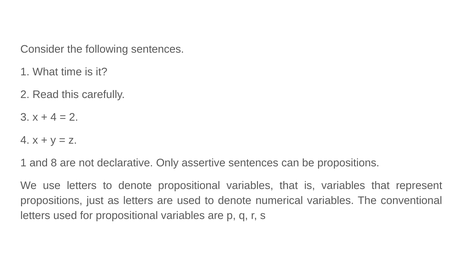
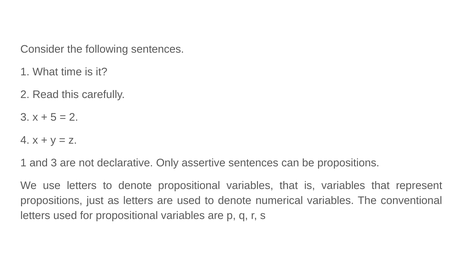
4: 4 -> 5 (54, 118)
and 8: 8 -> 3 (54, 163)
